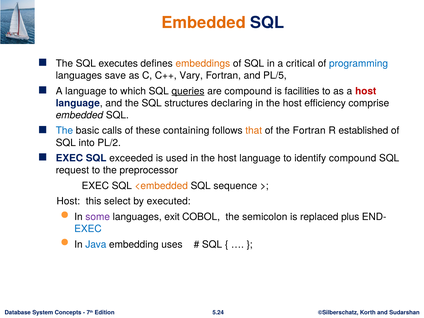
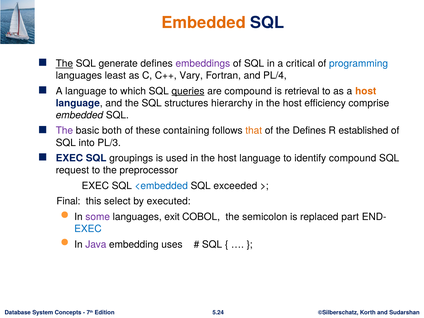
The underline: none -> present (64, 64)
executes: executes -> generate (118, 64)
embeddings colour: orange -> purple (203, 64)
save: save -> least (115, 76)
PL/5: PL/5 -> PL/4 (275, 76)
facilities: facilities -> retrieval (302, 91)
host colour: red -> orange (366, 91)
declaring: declaring -> hierarchy (232, 103)
The colour: blue -> purple (64, 131)
calls: calls -> both (112, 131)
the Fortran: Fortran -> Defines (309, 131)
PL/2: PL/2 -> PL/3 (109, 143)
exceeded: exceeded -> groupings (131, 158)
<embedded colour: orange -> blue (161, 186)
sequence: sequence -> exceeded (235, 186)
Host: Host -> Final (68, 201)
plus: plus -> part (350, 217)
Java colour: blue -> purple (96, 244)
